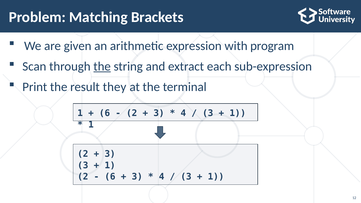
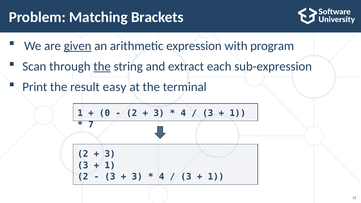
given underline: none -> present (78, 46)
they: they -> easy (115, 87)
6: 6 -> 0 (105, 113)
1: 1 -> 7 (91, 125)
6: 6 -> 3 (110, 177)
